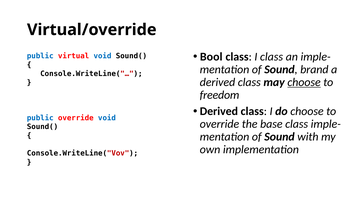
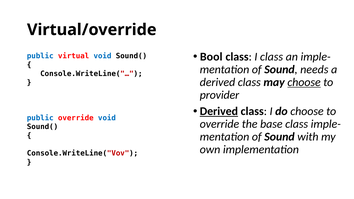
brand: brand -> needs (314, 69)
freedom: freedom -> provider (219, 95)
Derived underline: none -> present (219, 111)
